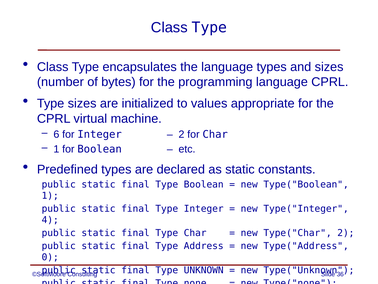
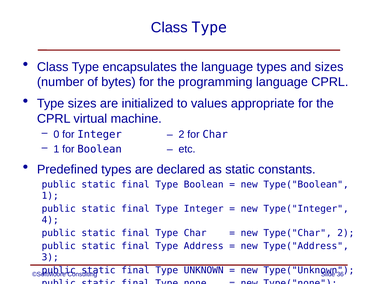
6: 6 -> 0 (56, 134)
0: 0 -> 3 (50, 257)
